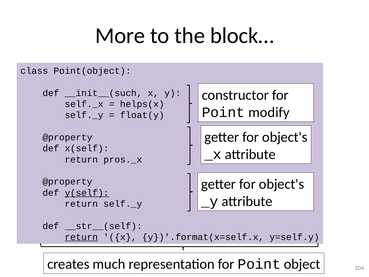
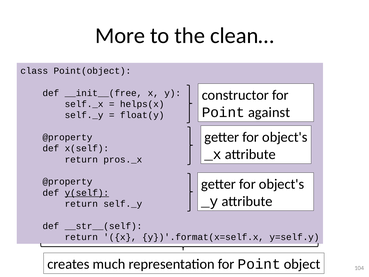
block…: block… -> clean… (242, 36)
__init__(such: __init__(such -> __init__(free (103, 93)
modify: modify -> against (269, 112)
return underline: present -> none (81, 237)
